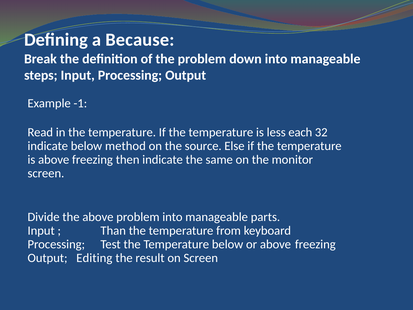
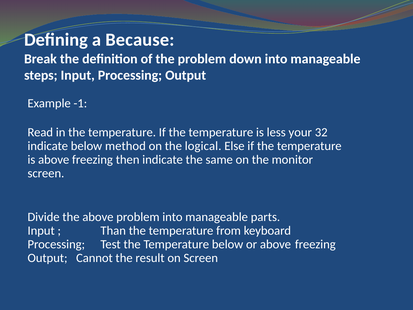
each: each -> your (300, 132)
source: source -> logical (203, 146)
Editing: Editing -> Cannot (94, 258)
